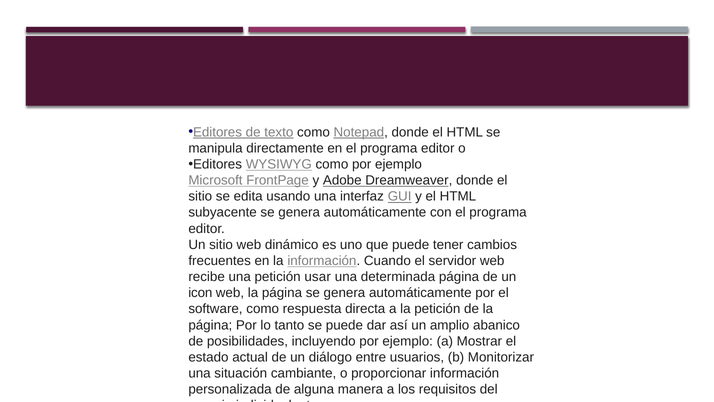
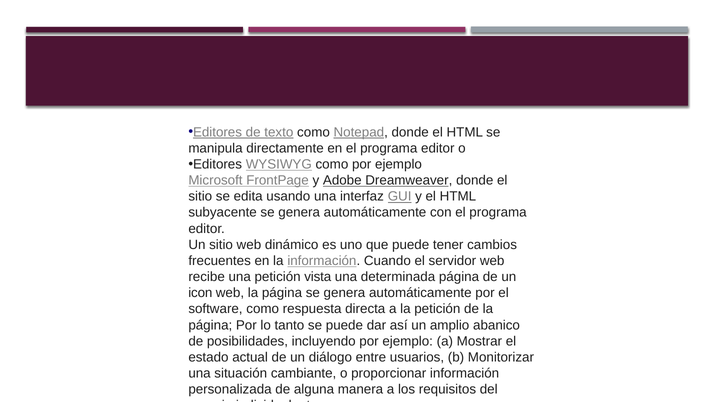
usar: usar -> vista (318, 277)
